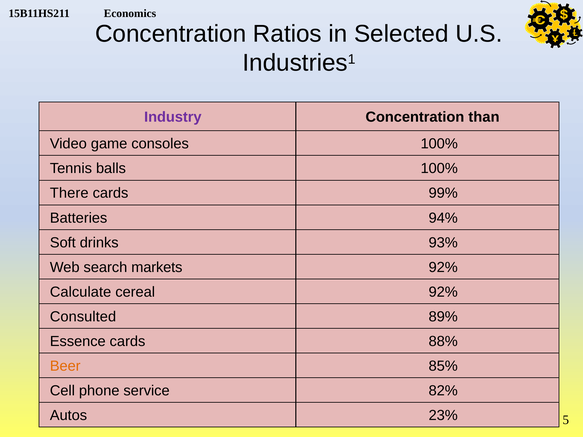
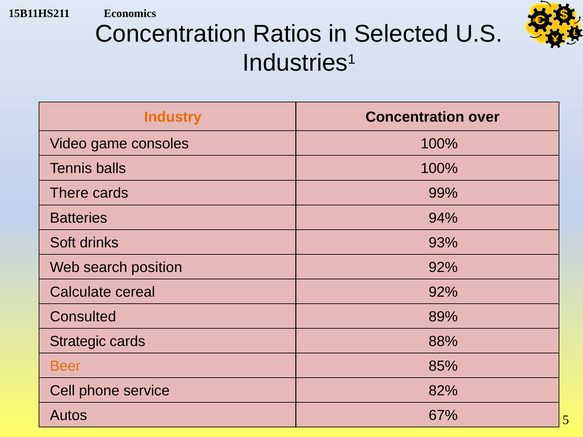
Industry colour: purple -> orange (173, 117)
than: than -> over (484, 117)
markets: markets -> position (157, 267)
Essence: Essence -> Strategic (78, 341)
23%: 23% -> 67% (443, 416)
